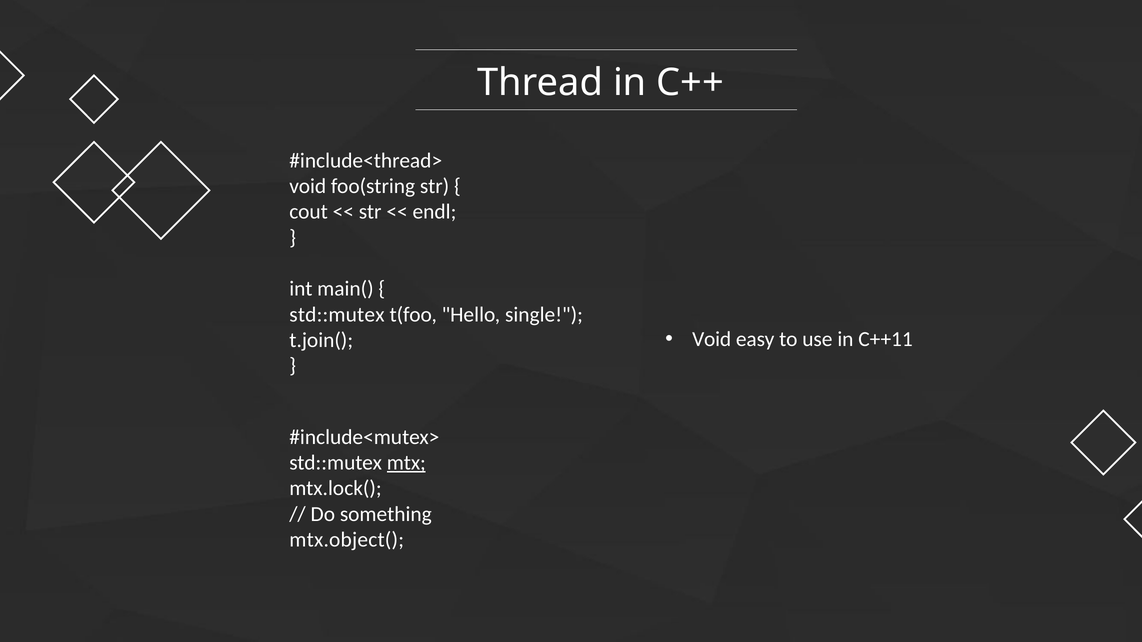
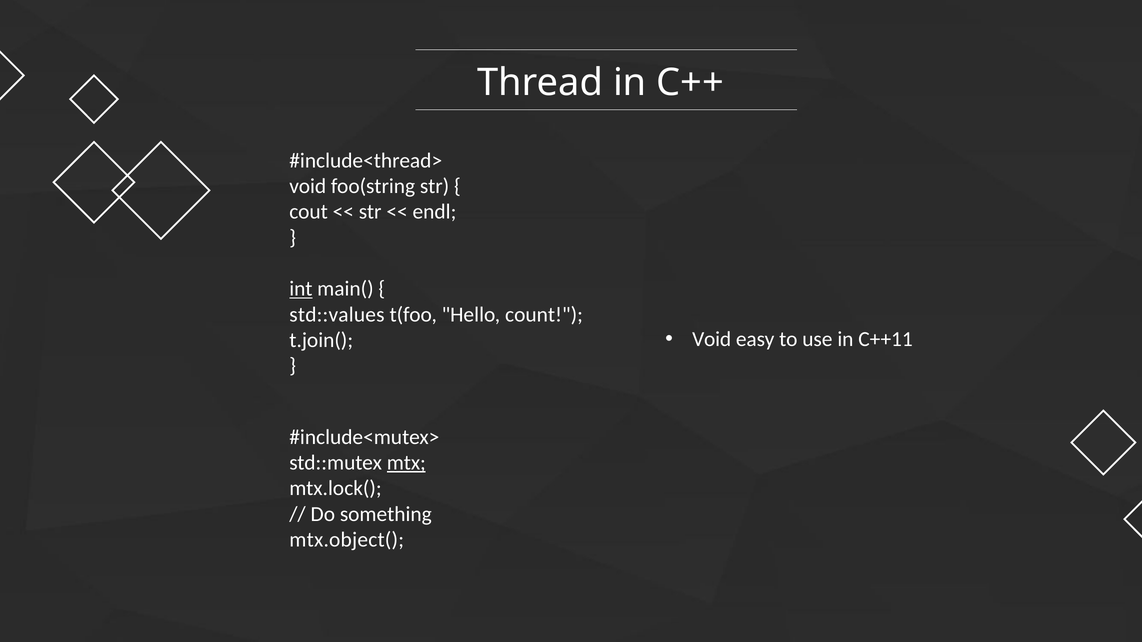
int underline: none -> present (301, 289)
std::mutex: std::mutex -> std::values (337, 315)
single: single -> count (544, 315)
